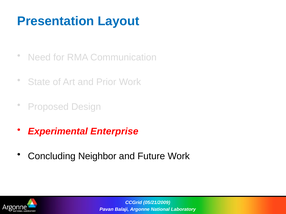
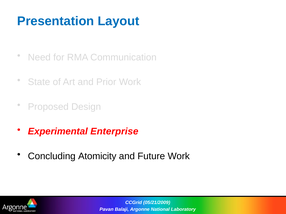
Neighbor: Neighbor -> Atomicity (97, 157)
